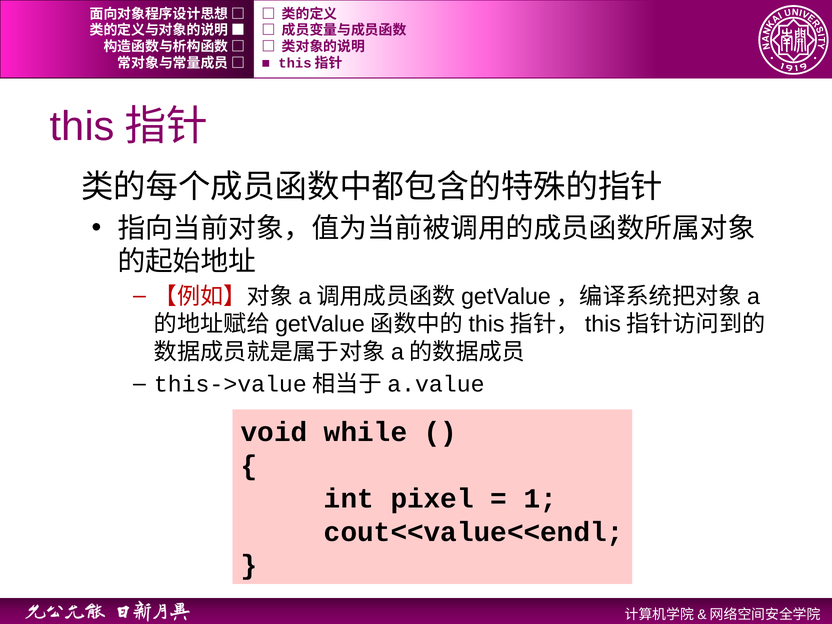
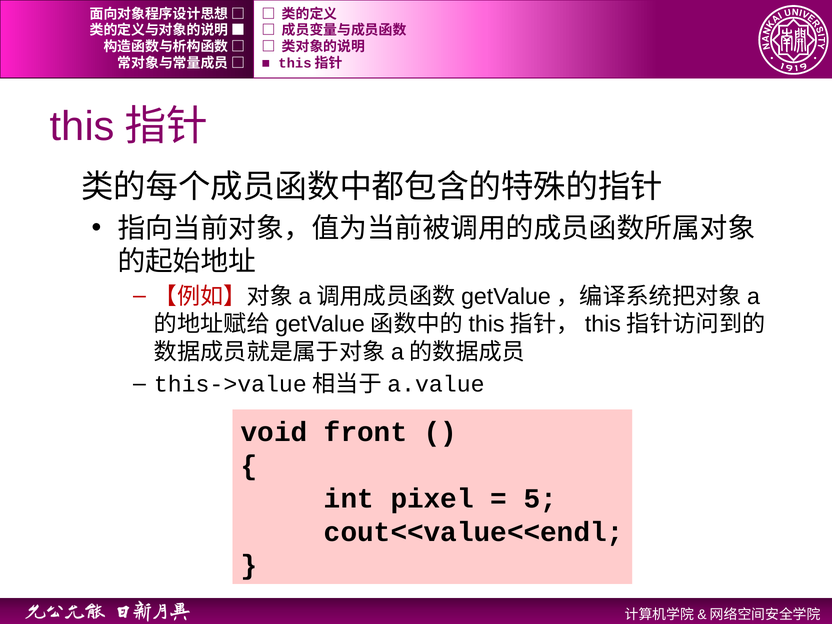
while: while -> front (366, 432)
1: 1 -> 5 (540, 499)
